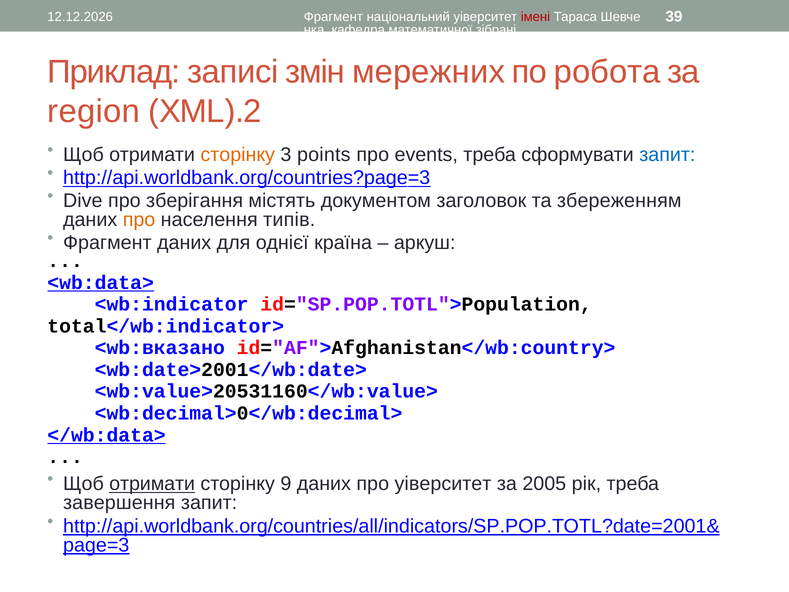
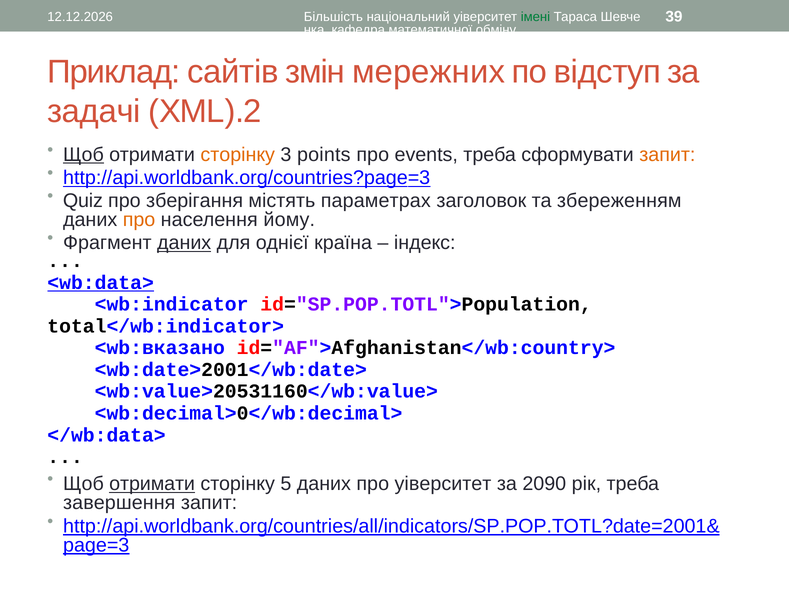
Фрагмент: Фрагмент -> Більшість (333, 17)
імені colour: red -> green (535, 17)
зібрані: зібрані -> обміну (496, 30)
записі: записі -> сайтів (233, 72)
робота: робота -> відступ (607, 72)
region: region -> задачі (94, 111)
Щоб underline: none -> present (83, 154)
запит colour: blue -> orange (667, 154)
Dive: Dive -> Quiz (83, 201)
документом: документом -> параметрах (376, 201)
типів: типів -> йому (289, 220)
даних underline: none -> present (184, 243)
аркуш: аркуш -> індекс (425, 243)
</wb:data> underline: present -> none (107, 435)
9: 9 -> 5 (286, 484)
2005: 2005 -> 2090 (544, 484)
